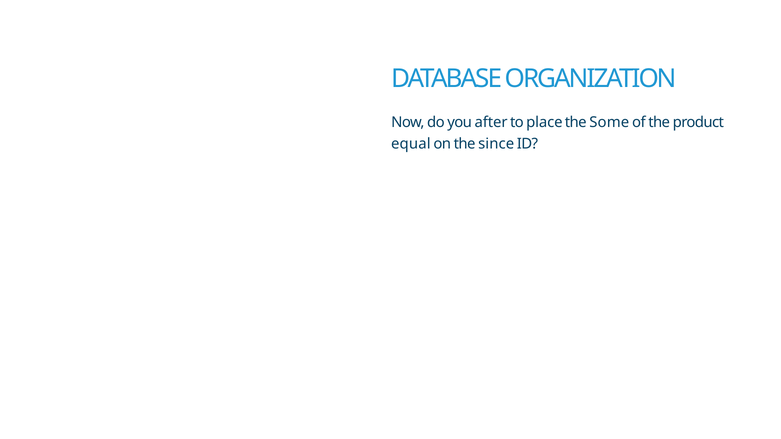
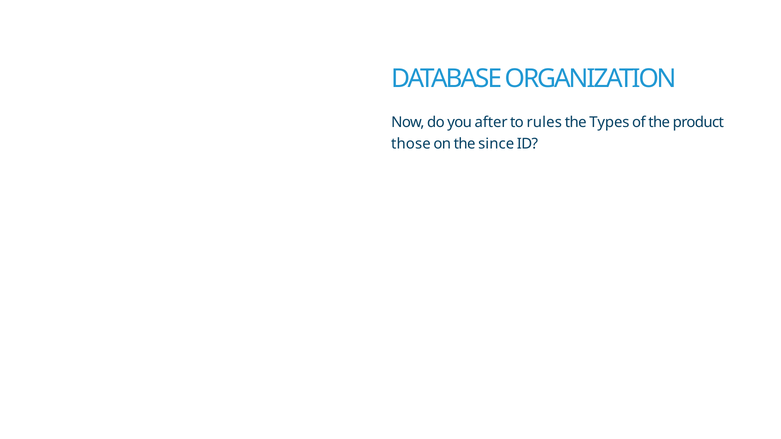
place: place -> rules (544, 123)
Some: Some -> Types (609, 123)
equal: equal -> those (411, 144)
